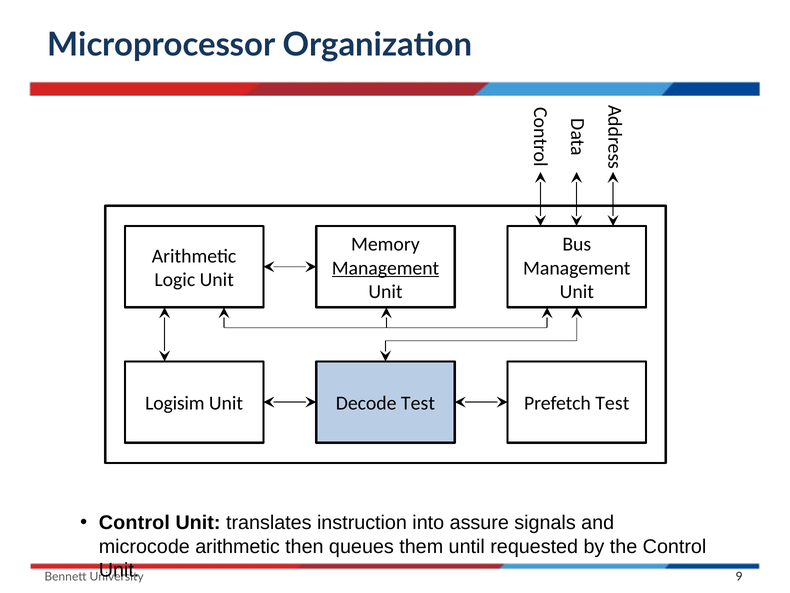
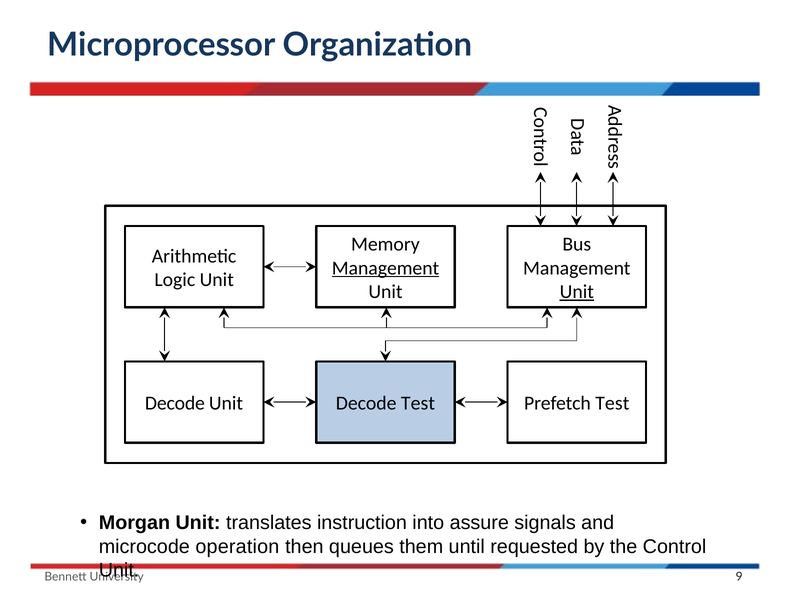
Unit underline: none -> present (577, 292)
Logisim: Logisim -> Decode (175, 403)
Control: Control -> Morgan (134, 522)
microcode arithmetic: arithmetic -> operation (237, 546)
